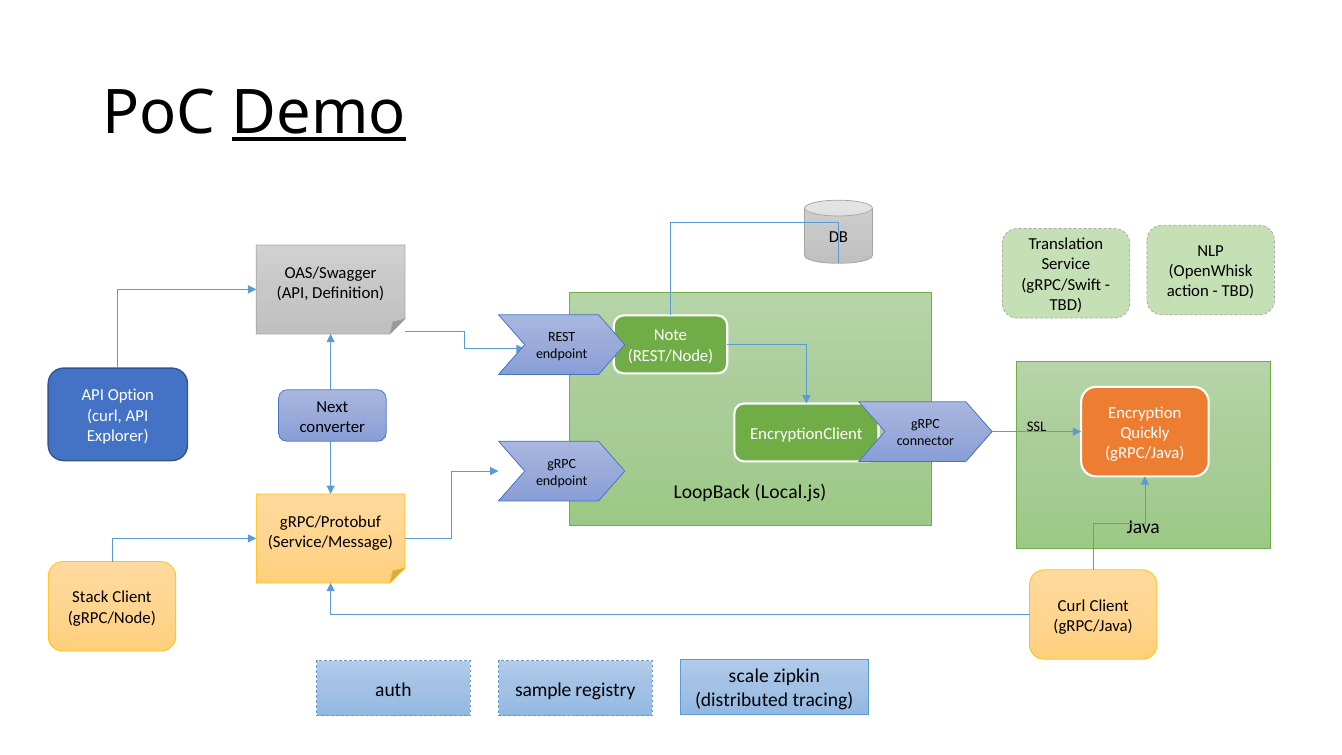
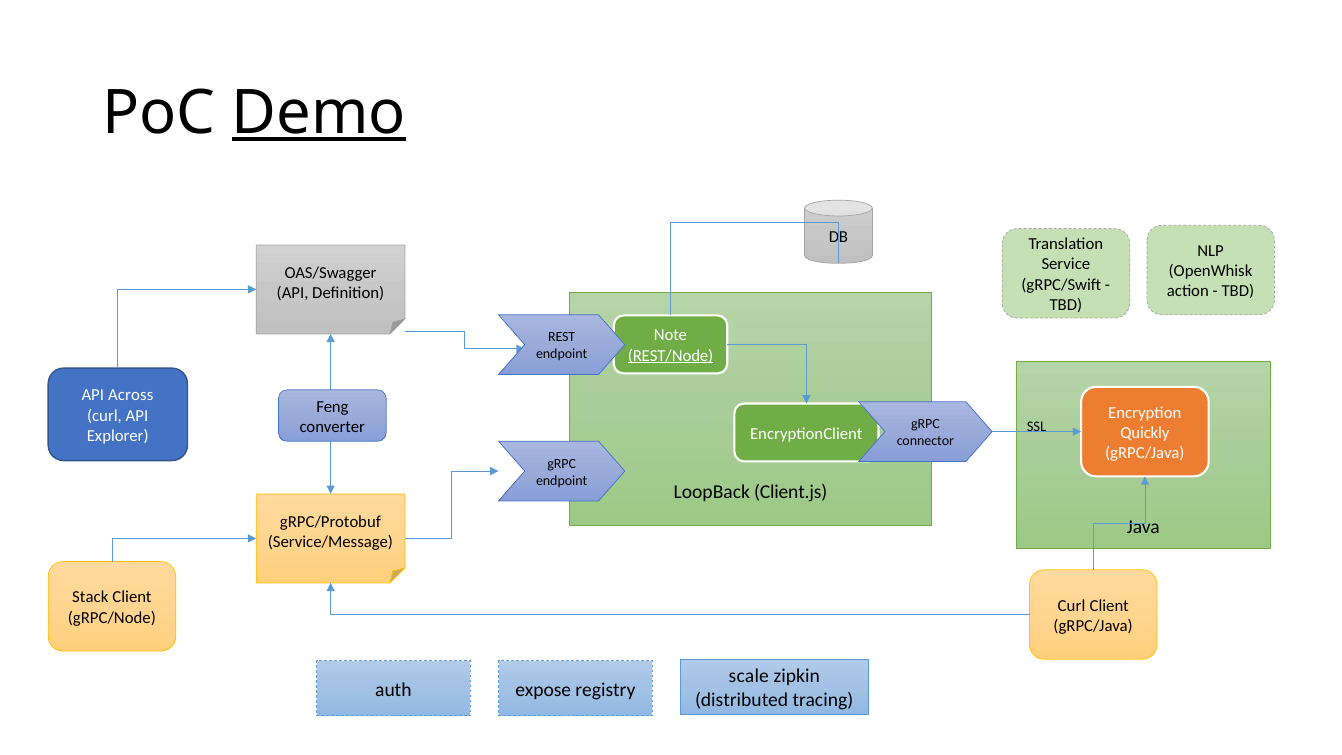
REST/Node underline: none -> present (671, 356)
Option: Option -> Across (131, 395)
Next: Next -> Feng (332, 407)
Local.js: Local.js -> Client.js (791, 492)
sample: sample -> expose (543, 689)
